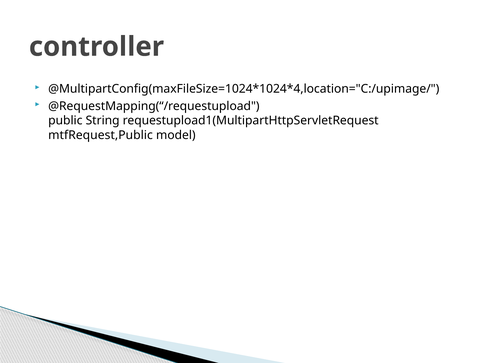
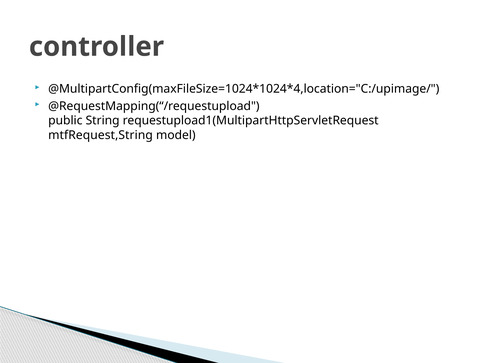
mtfRequest,Public: mtfRequest,Public -> mtfRequest,String (101, 135)
